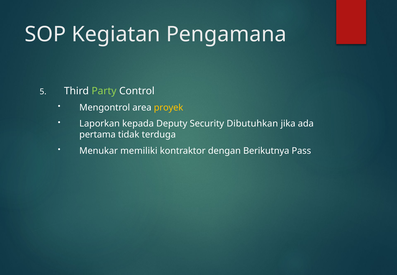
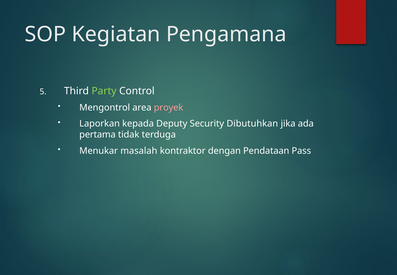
proyek colour: yellow -> pink (169, 108)
memiliki: memiliki -> masalah (139, 151)
Berikutnya: Berikutnya -> Pendataan (266, 151)
